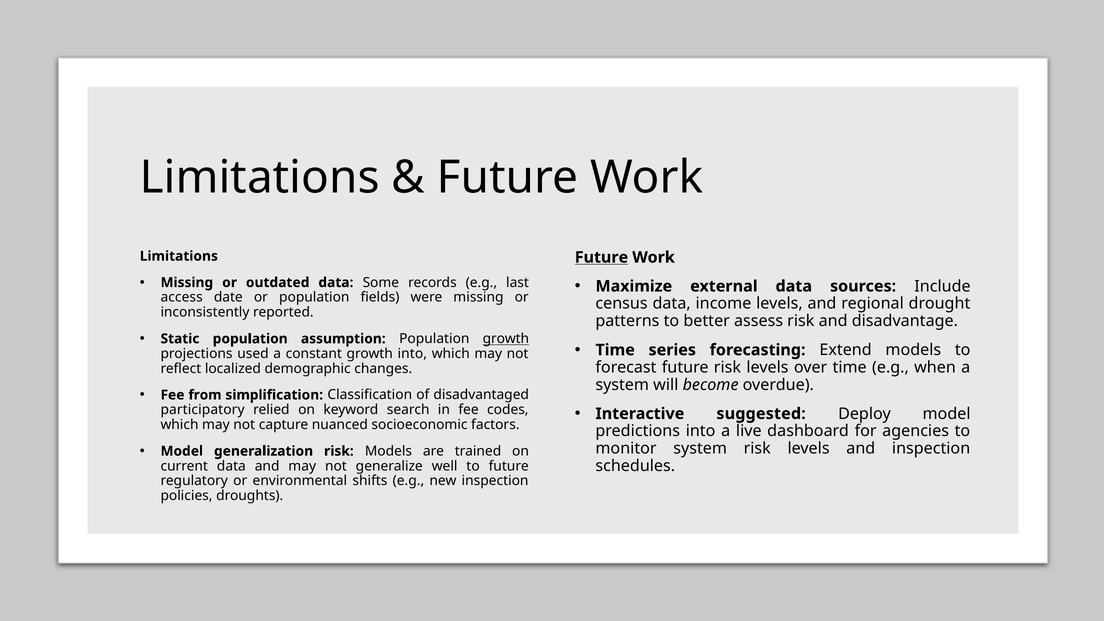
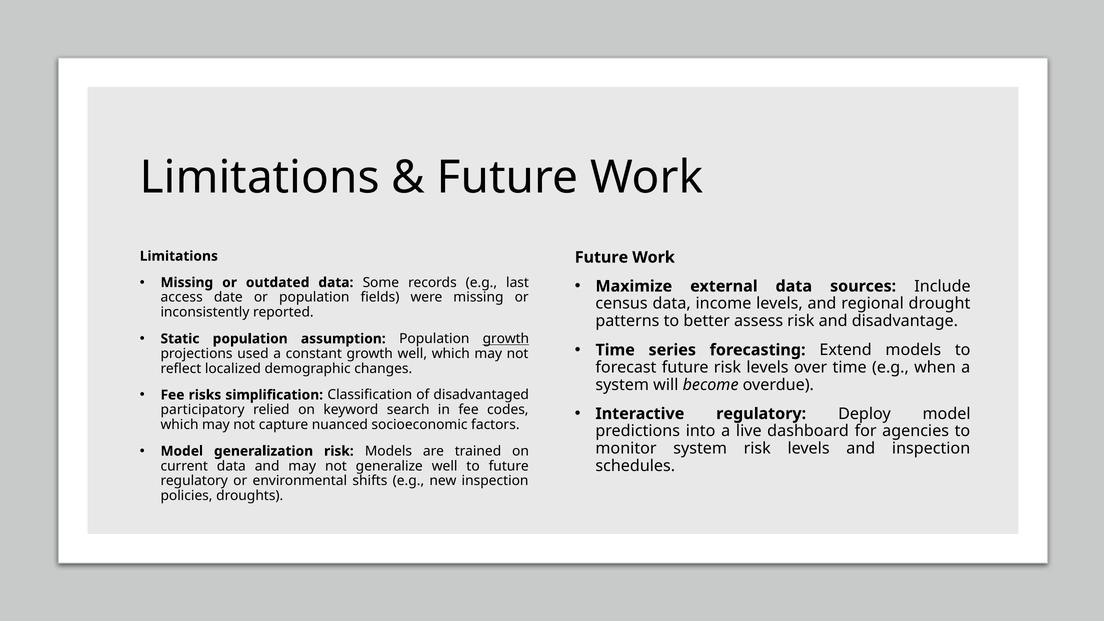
Future underline: present -> none (601, 257)
growth into: into -> well (412, 354)
from: from -> risks (205, 395)
Interactive suggested: suggested -> regulatory (761, 414)
